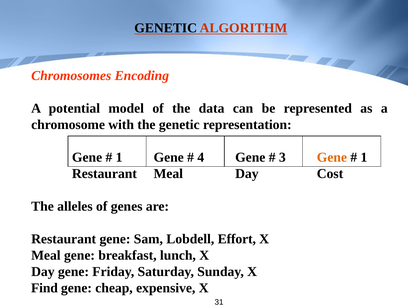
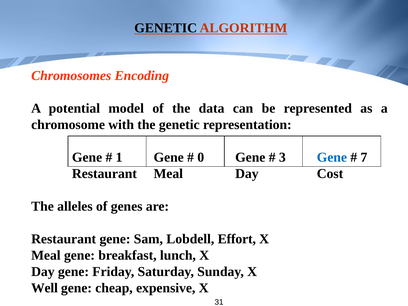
4: 4 -> 0 (201, 157)
Gene colour: orange -> blue (332, 157)
1: 1 -> 7 (364, 157)
Find: Find -> Well (44, 288)
